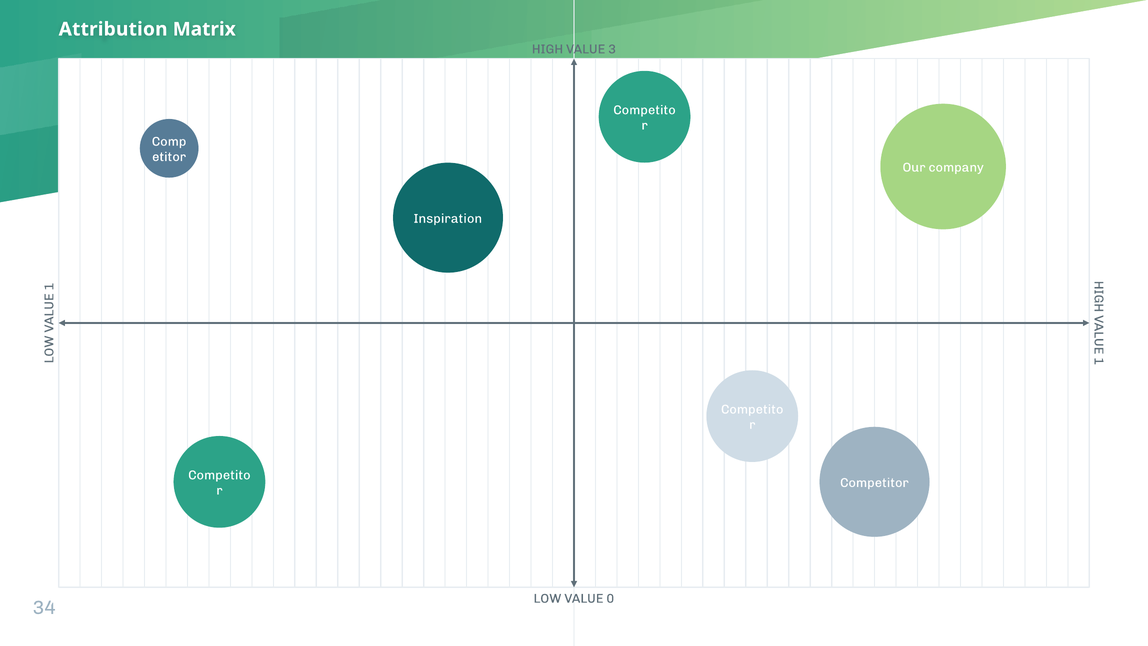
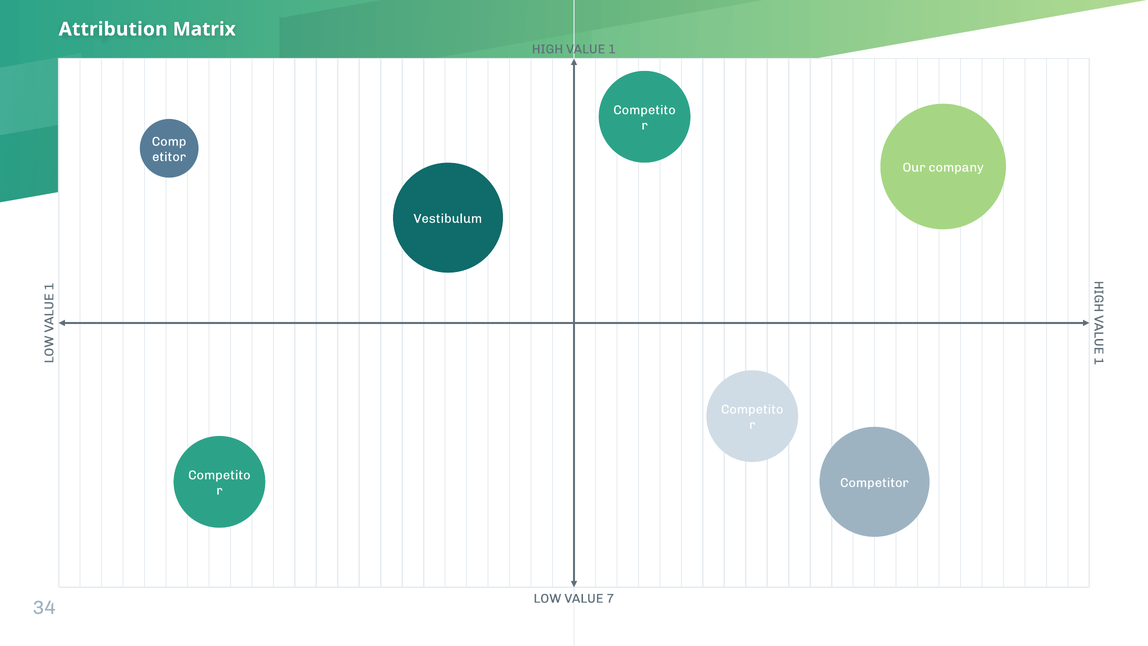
VALUE 3: 3 -> 1 (612, 49)
Inspiration: Inspiration -> Vestibulum (448, 218)
0: 0 -> 7 (610, 598)
